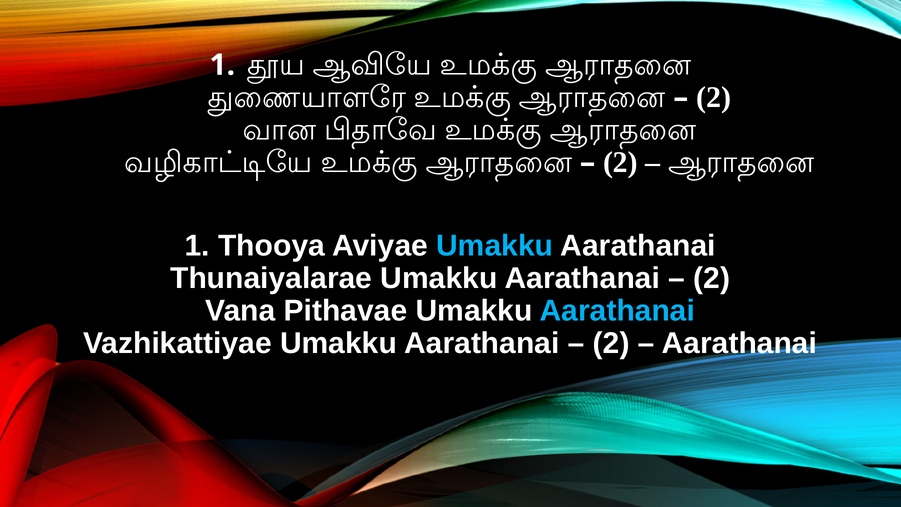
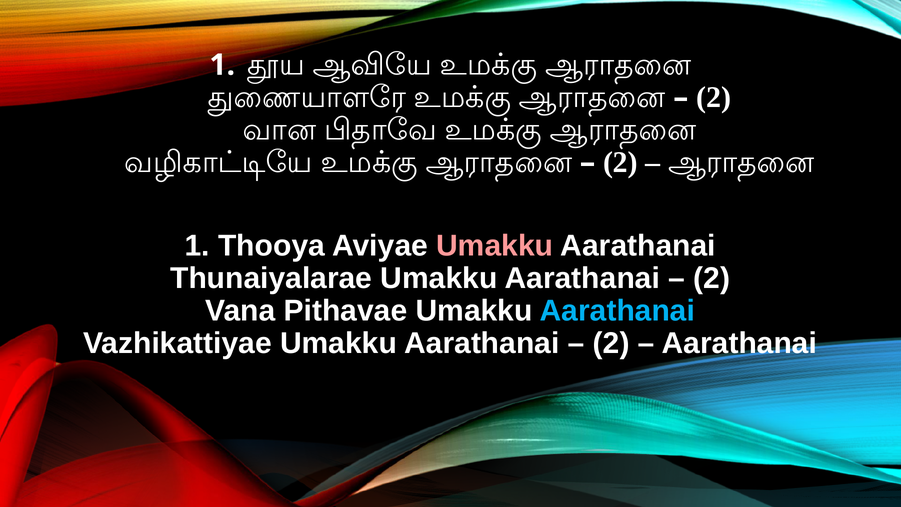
Umakku colour: light blue -> pink (495, 246)
